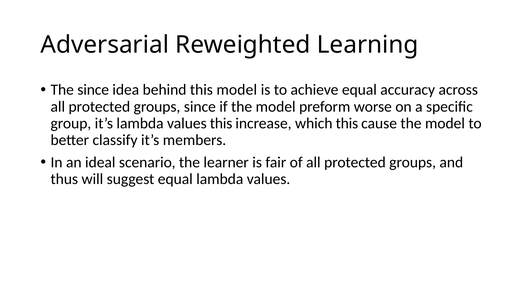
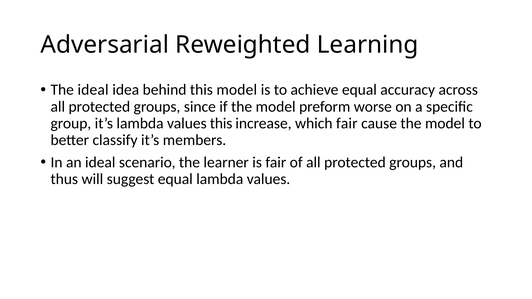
The since: since -> ideal (93, 90)
which this: this -> fair (347, 123)
